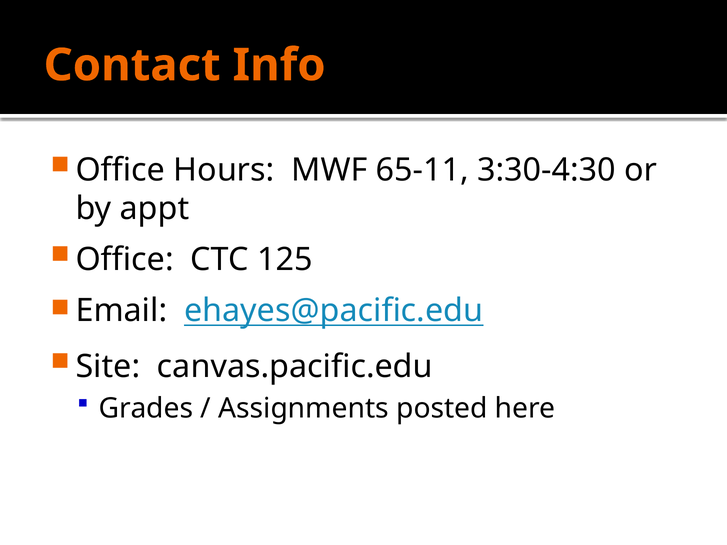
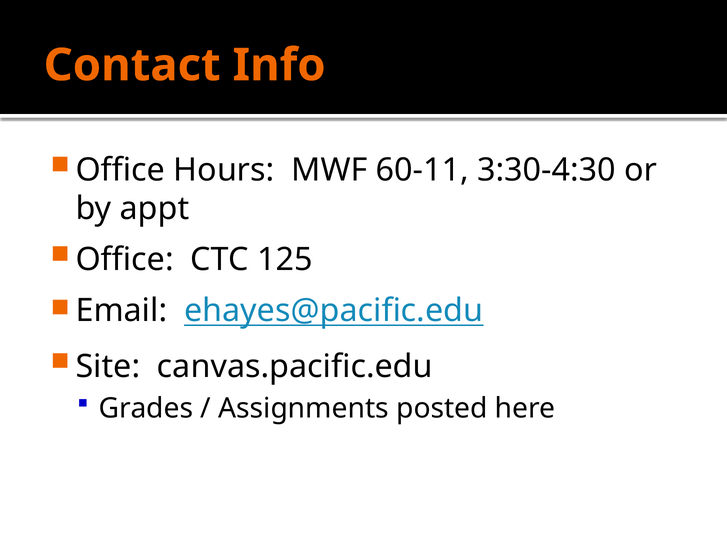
65-11: 65-11 -> 60-11 (422, 170)
